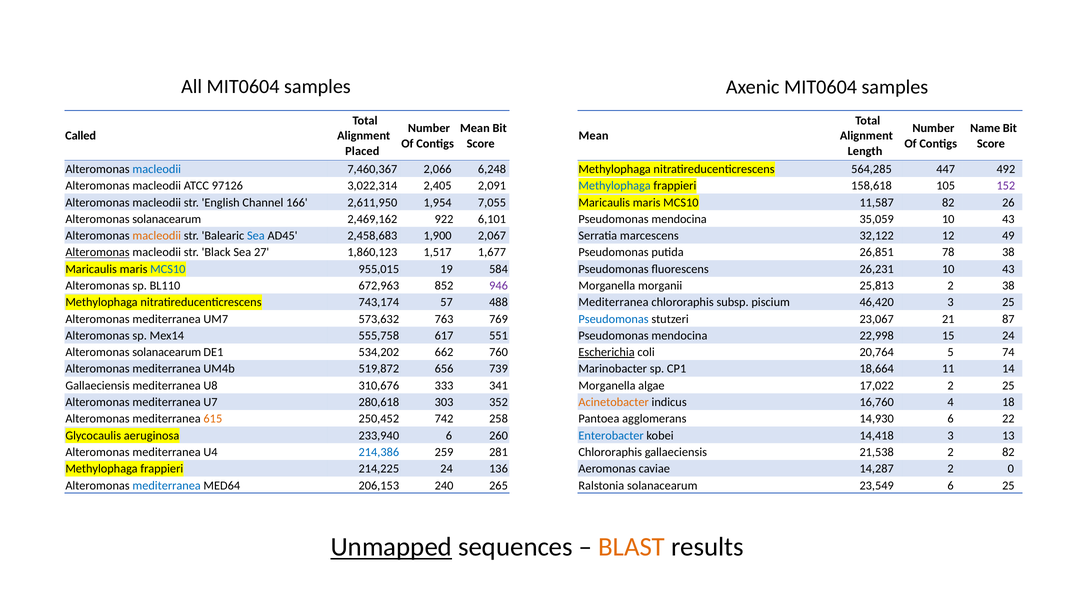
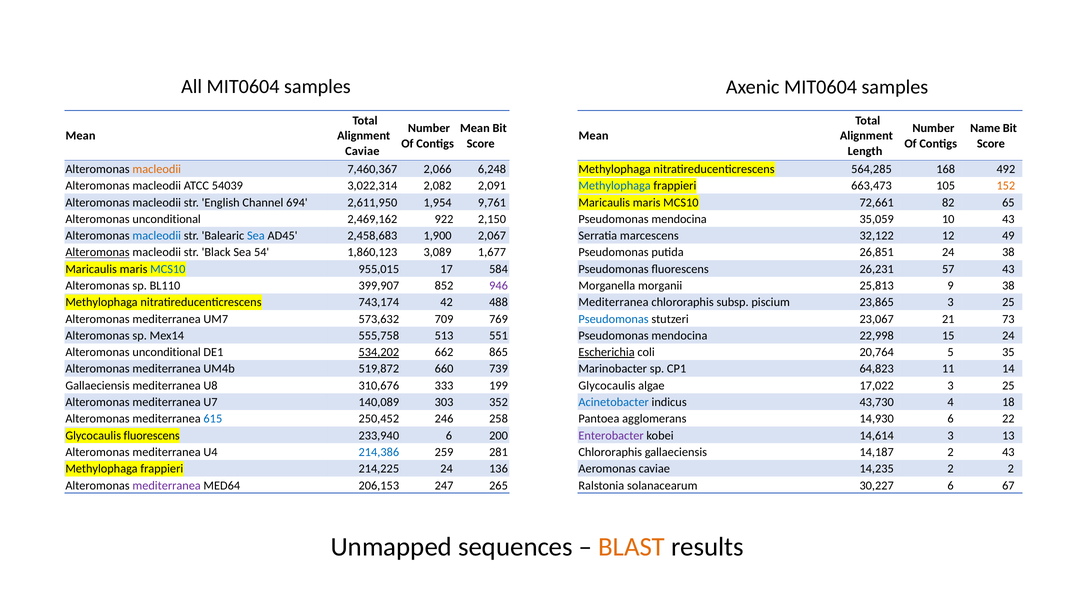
Called: Called -> Mean (81, 136)
Placed: Placed -> Caviae (362, 151)
macleodii colour: blue -> orange (157, 169)
447: 447 -> 168 (946, 169)
97126: 97126 -> 54039 (227, 186)
2,405: 2,405 -> 2,082 (438, 186)
158,618: 158,618 -> 663,473 (871, 186)
152 colour: purple -> orange (1006, 186)
166: 166 -> 694 (297, 203)
7,055: 7,055 -> 9,761 (492, 203)
11,587: 11,587 -> 72,661 (877, 203)
26: 26 -> 65 (1008, 203)
solanacearum: solanacearum -> unconditional (167, 219)
6,101: 6,101 -> 2,150 (492, 219)
macleodii colour: orange -> blue (157, 236)
27: 27 -> 54 (262, 253)
1,517: 1,517 -> 3,089 (438, 253)
26,851 78: 78 -> 24 (948, 253)
19: 19 -> 17 (447, 269)
26,231 10: 10 -> 57 (948, 269)
672,963: 672,963 -> 399,907 (379, 286)
25,813 2: 2 -> 9 (951, 286)
57: 57 -> 42 (447, 303)
46,420: 46,420 -> 23,865 (877, 303)
763: 763 -> 709 (444, 319)
87: 87 -> 73 (1008, 319)
617: 617 -> 513 (444, 336)
solanacearum: solanacearum -> unconditional (167, 353)
534,202 underline: none -> present (379, 353)
760: 760 -> 865 (499, 353)
74: 74 -> 35 (1008, 353)
656: 656 -> 660 (444, 369)
18,664: 18,664 -> 64,823 (877, 369)
341: 341 -> 199 (499, 386)
Morganella: Morganella -> Glycocaulis (607, 386)
17,022 2: 2 -> 3 (951, 386)
280,618: 280,618 -> 140,089 (379, 403)
Acinetobacter colour: orange -> blue (614, 403)
16,760: 16,760 -> 43,730 (877, 403)
615 colour: orange -> blue (213, 419)
742: 742 -> 246 (444, 419)
Glycocaulis aeruginosa: aeruginosa -> fluorescens (152, 436)
260: 260 -> 200 (499, 436)
Enterobacter colour: blue -> purple (611, 436)
14,418: 14,418 -> 14,614 (877, 436)
21,538: 21,538 -> 14,187 (877, 453)
2 82: 82 -> 43 (1008, 453)
14,287: 14,287 -> 14,235 (877, 469)
2 0: 0 -> 2 (1011, 469)
mediterranea colour: blue -> purple (167, 486)
240: 240 -> 247 (444, 486)
23,549: 23,549 -> 30,227 (877, 486)
6 25: 25 -> 67 (1008, 486)
Unmapped underline: present -> none (391, 548)
